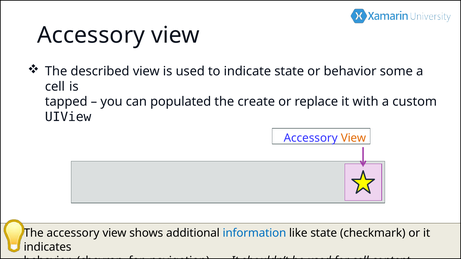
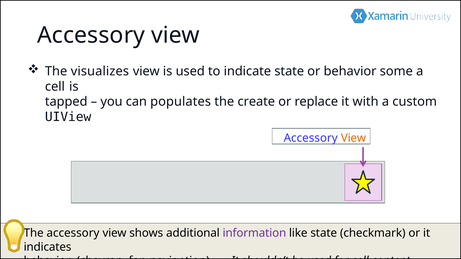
described: described -> visualizes (100, 71)
populated: populated -> populates (181, 102)
information colour: blue -> purple (254, 233)
